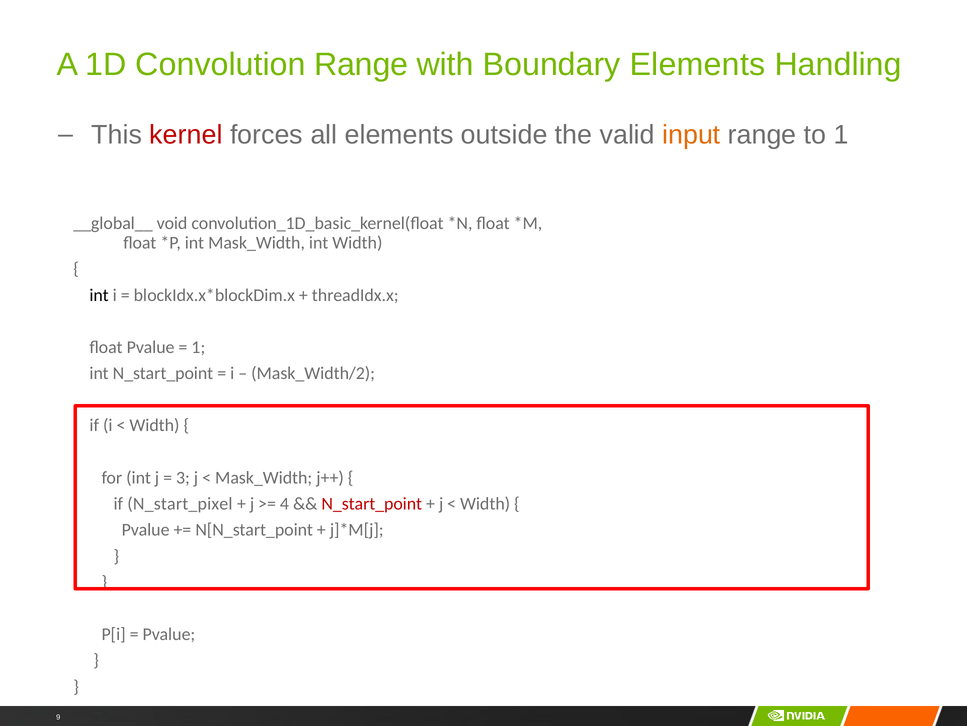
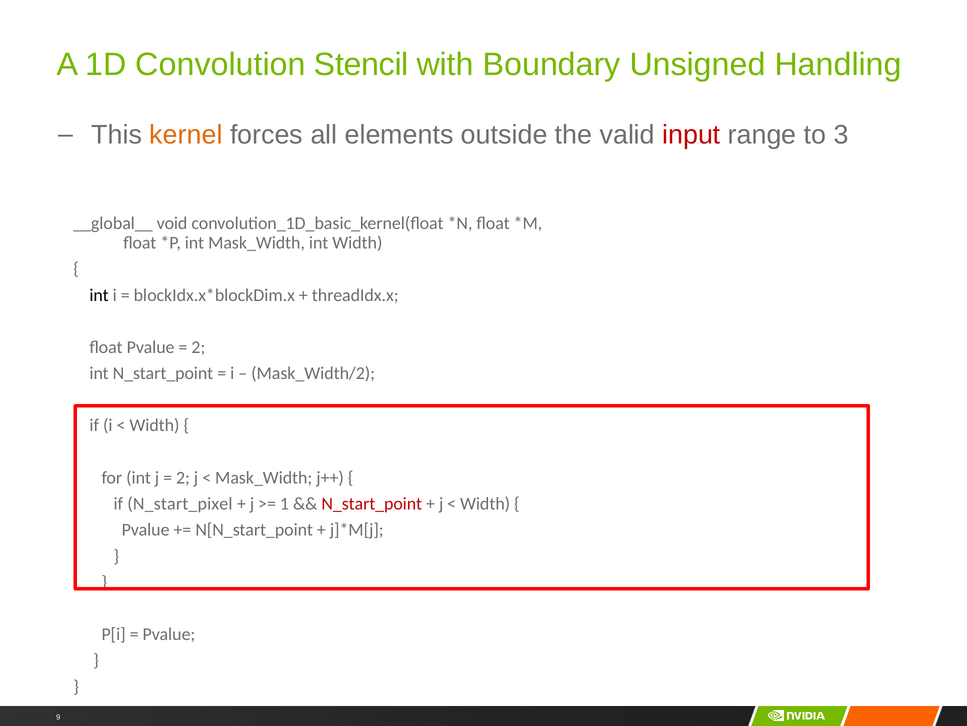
Convolution Range: Range -> Stencil (361, 64)
Boundary Elements: Elements -> Unsigned (698, 64)
kernel colour: red -> orange (186, 135)
input colour: orange -> red (691, 135)
to 1: 1 -> 3 (841, 135)
1: 1 -> 2 (198, 347)
3: 3 -> 2 (183, 477)
4: 4 -> 1 (285, 503)
